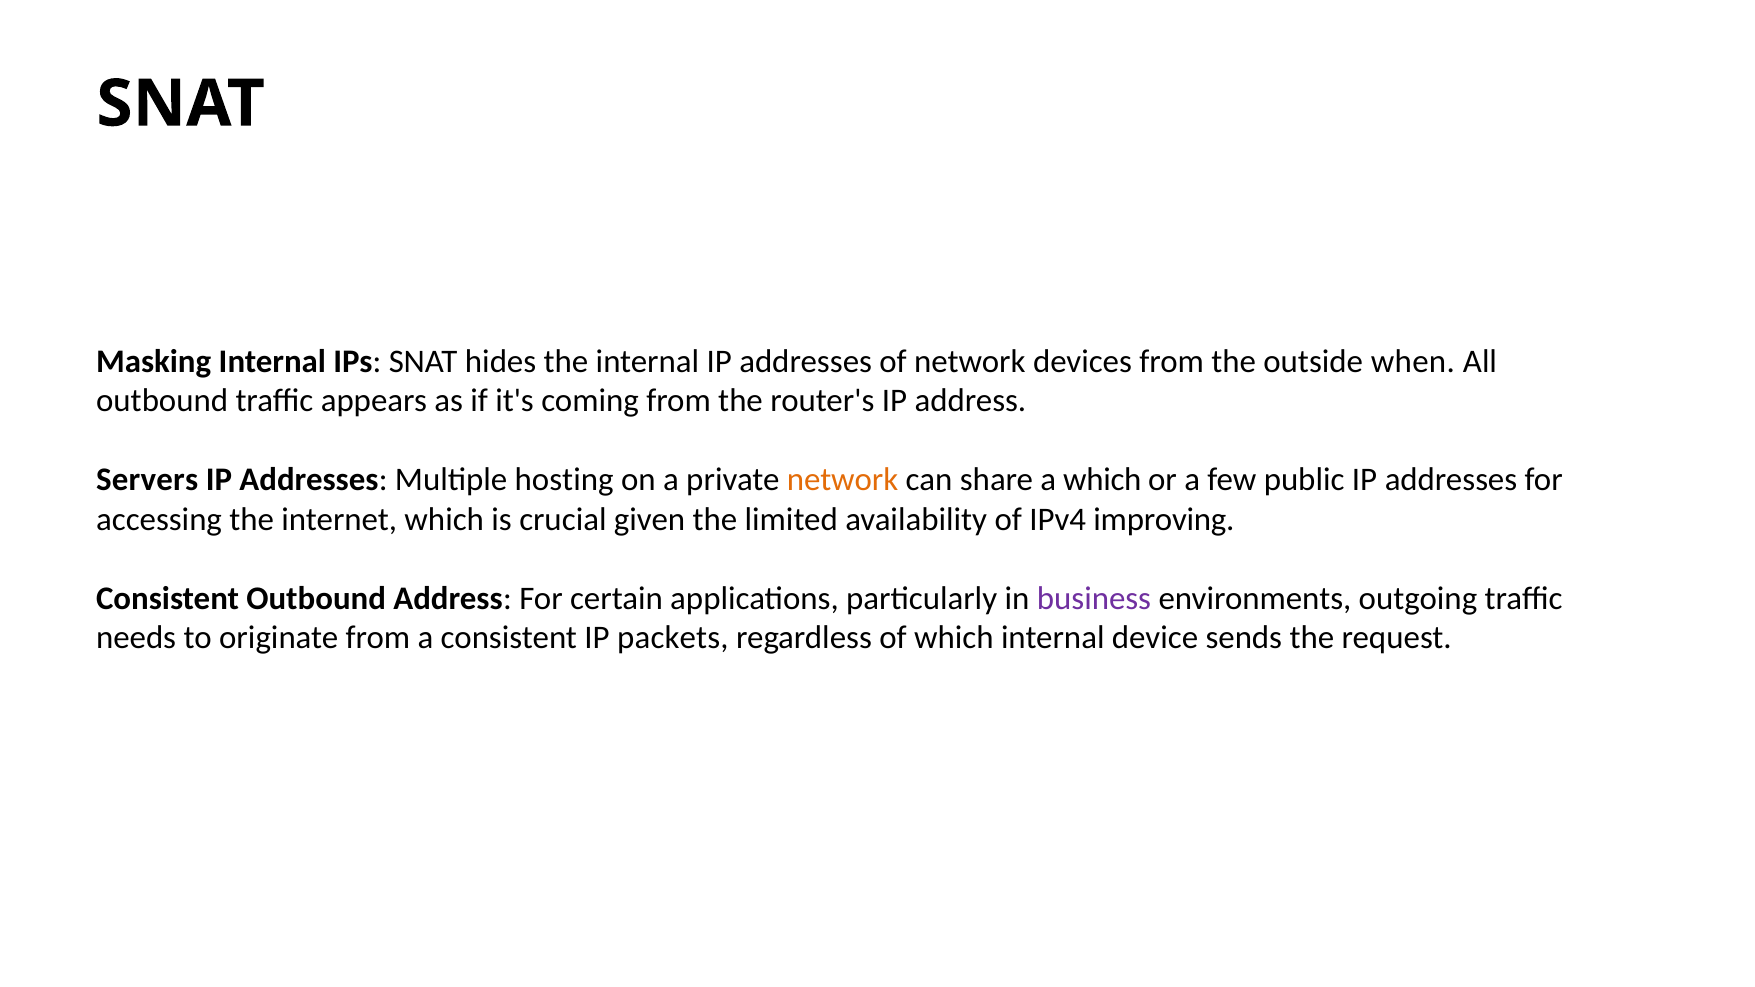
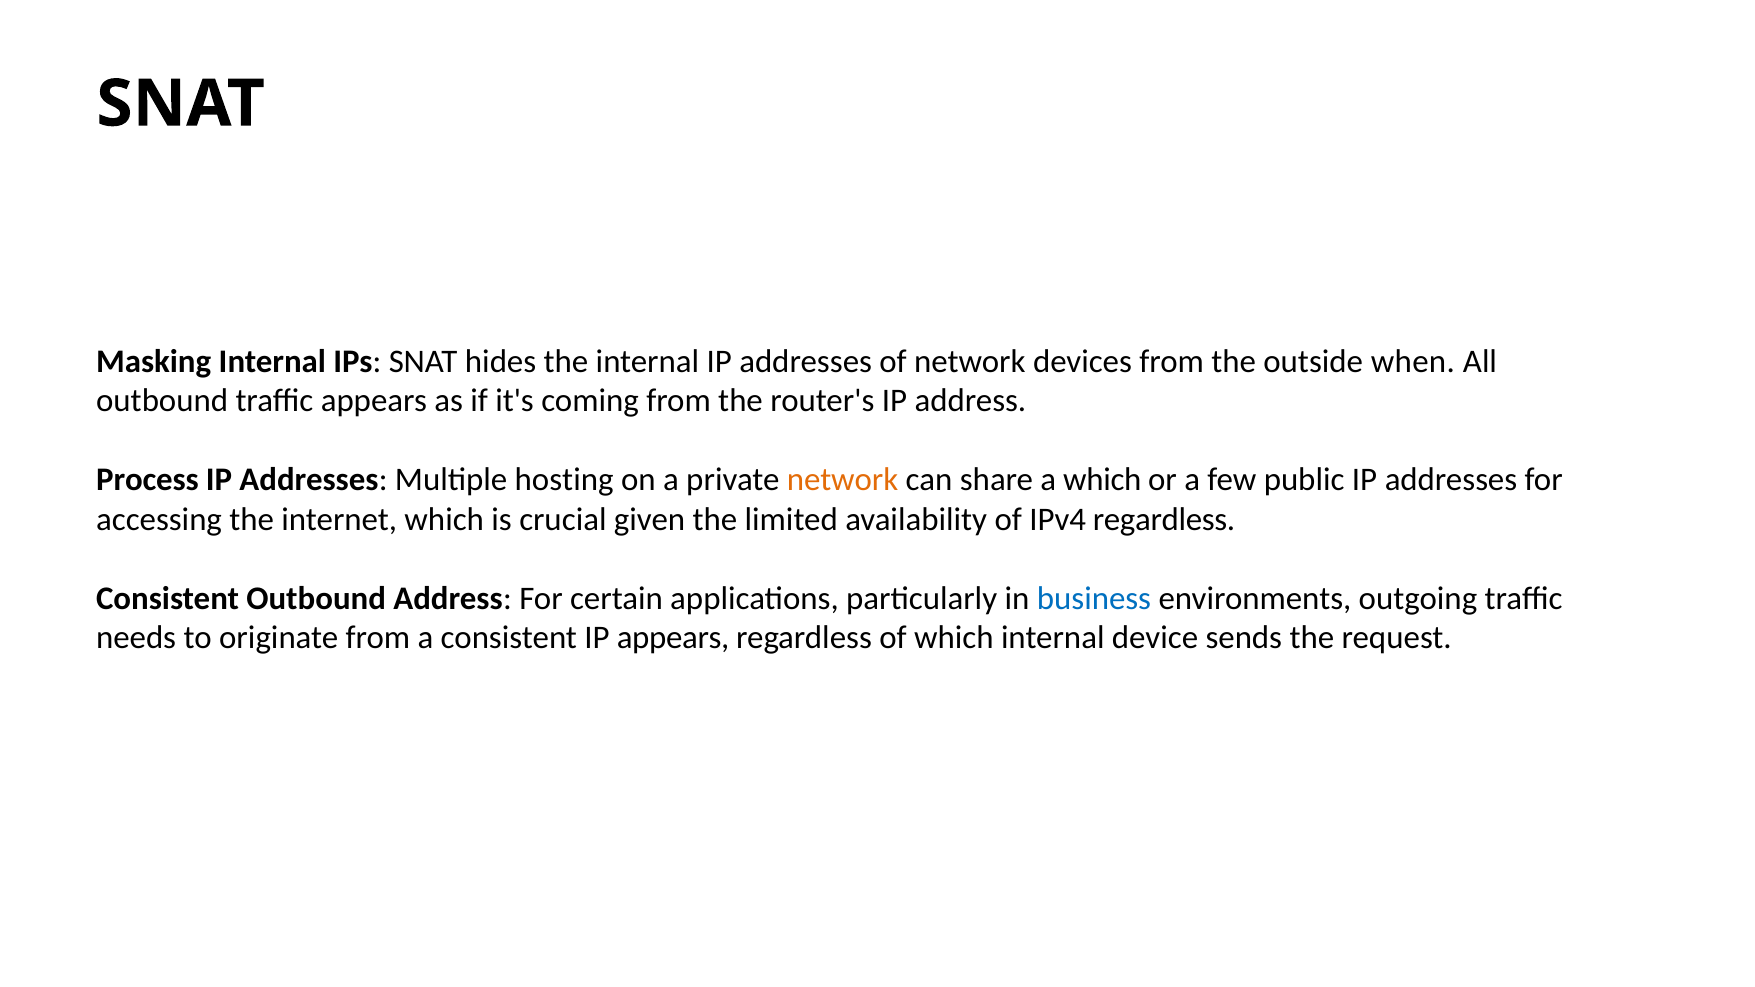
Servers: Servers -> Process (147, 480)
IPv4 improving: improving -> regardless (1164, 520)
business colour: purple -> blue (1094, 598)
IP packets: packets -> appears (673, 638)
